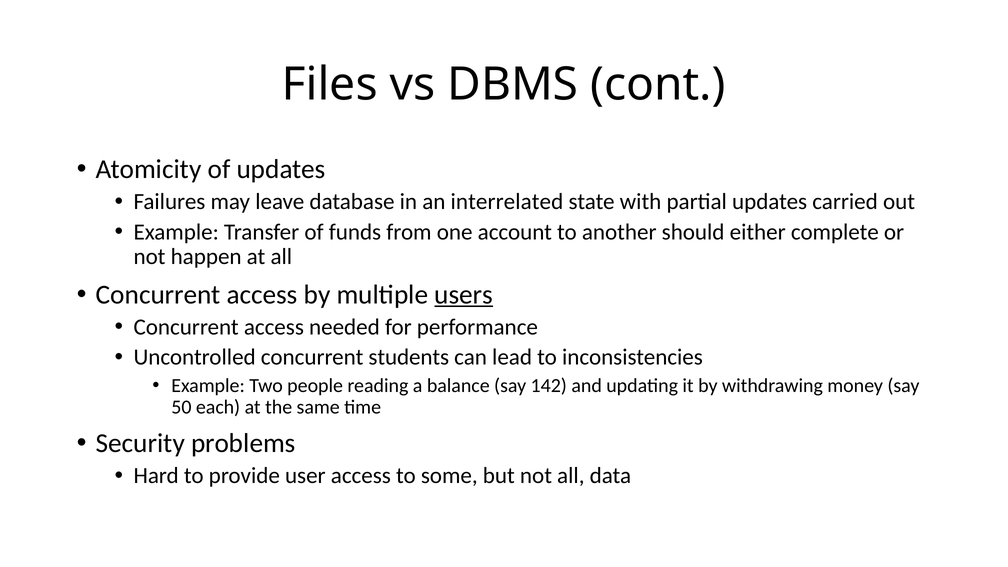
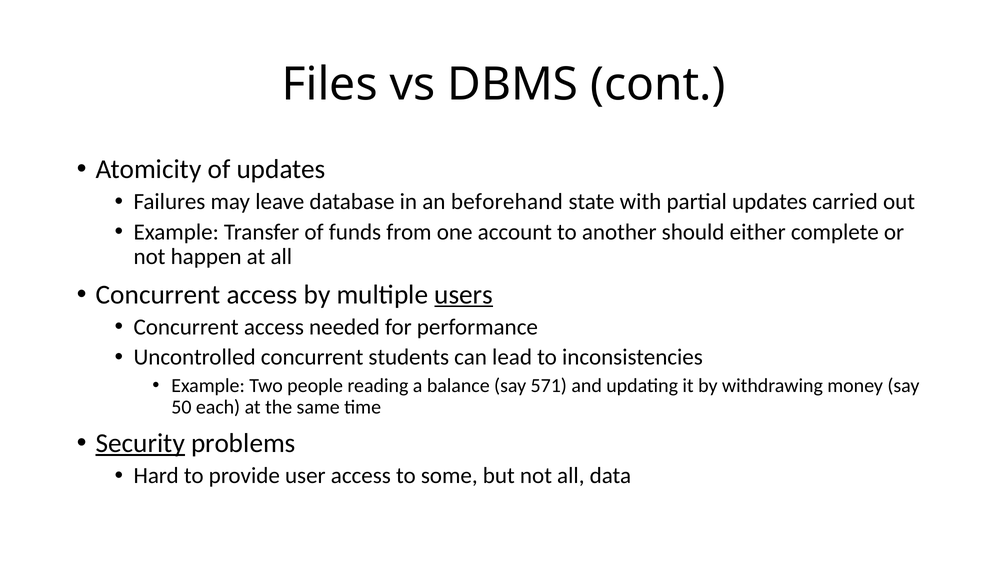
interrelated: interrelated -> beforehand (507, 202)
142: 142 -> 571 (549, 386)
Security underline: none -> present (140, 443)
